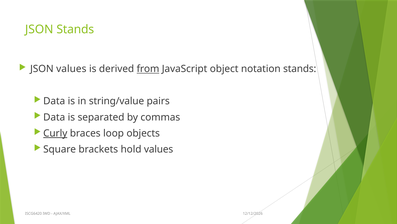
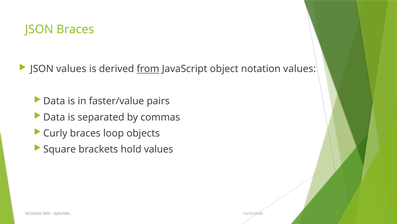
JSON Stands: Stands -> Braces (75, 29)
notation stands: stands -> values (300, 69)
string/value: string/value -> faster/value (116, 101)
Curly underline: present -> none (55, 133)
